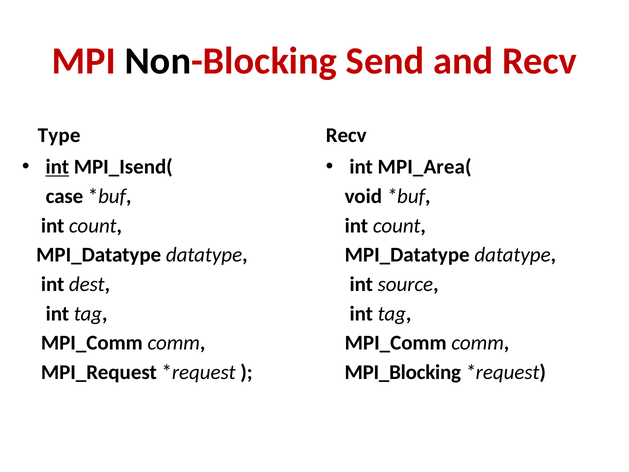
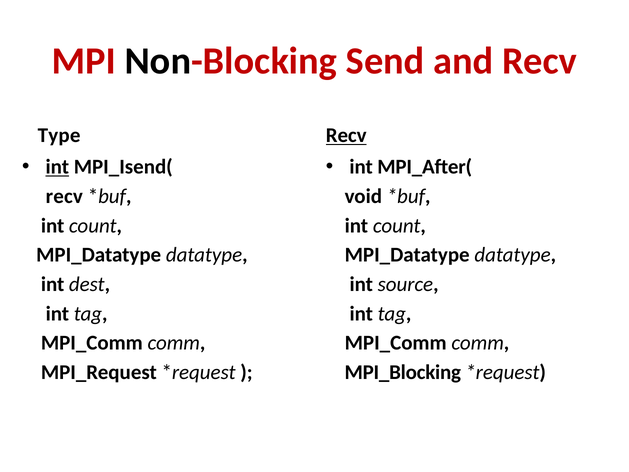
Recv underline: none -> present (346, 135)
MPI_Area(: MPI_Area( -> MPI_After( (425, 167)
case: case -> recv (64, 196)
